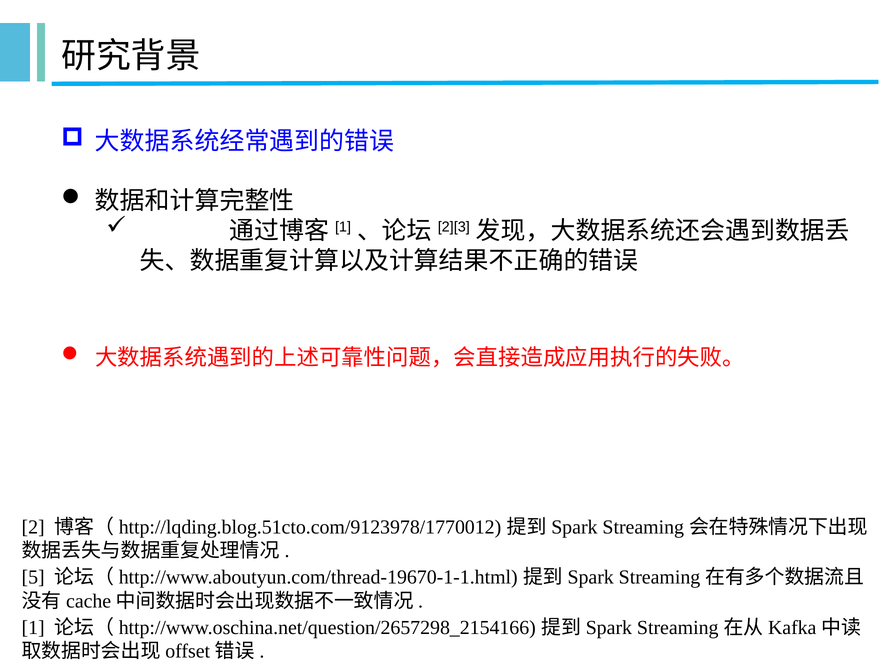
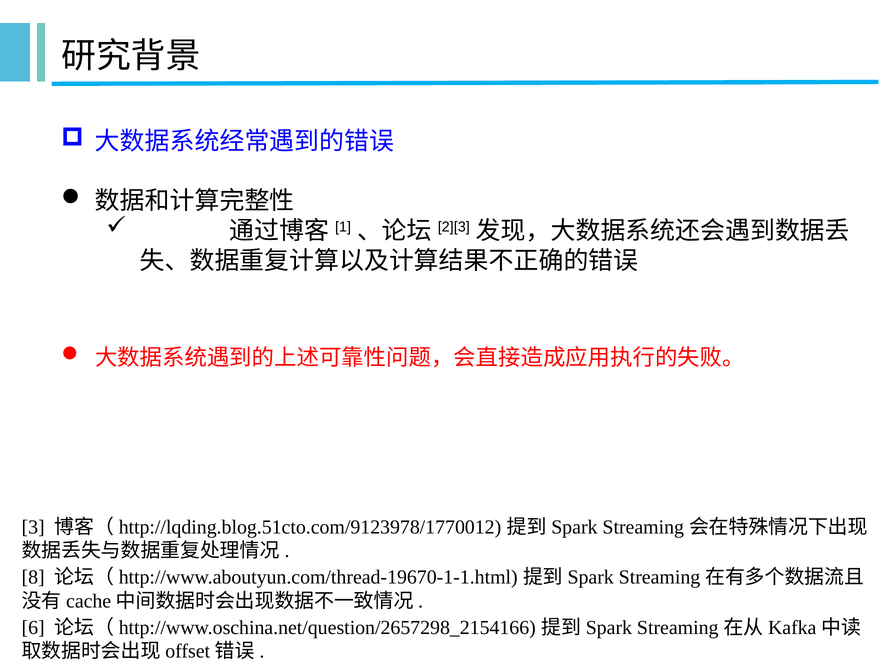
2: 2 -> 3 (33, 527)
5: 5 -> 8 (33, 577)
1: 1 -> 6 (33, 628)
